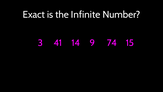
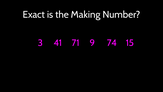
Infinite: Infinite -> Making (86, 15)
14: 14 -> 71 (75, 43)
